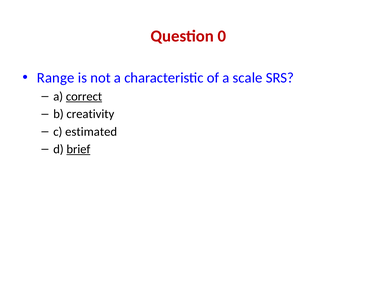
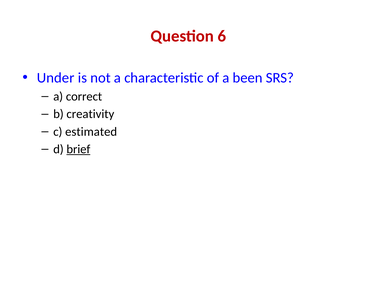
0: 0 -> 6 (222, 36)
Range: Range -> Under (56, 78)
scale: scale -> been (248, 78)
correct underline: present -> none (84, 96)
